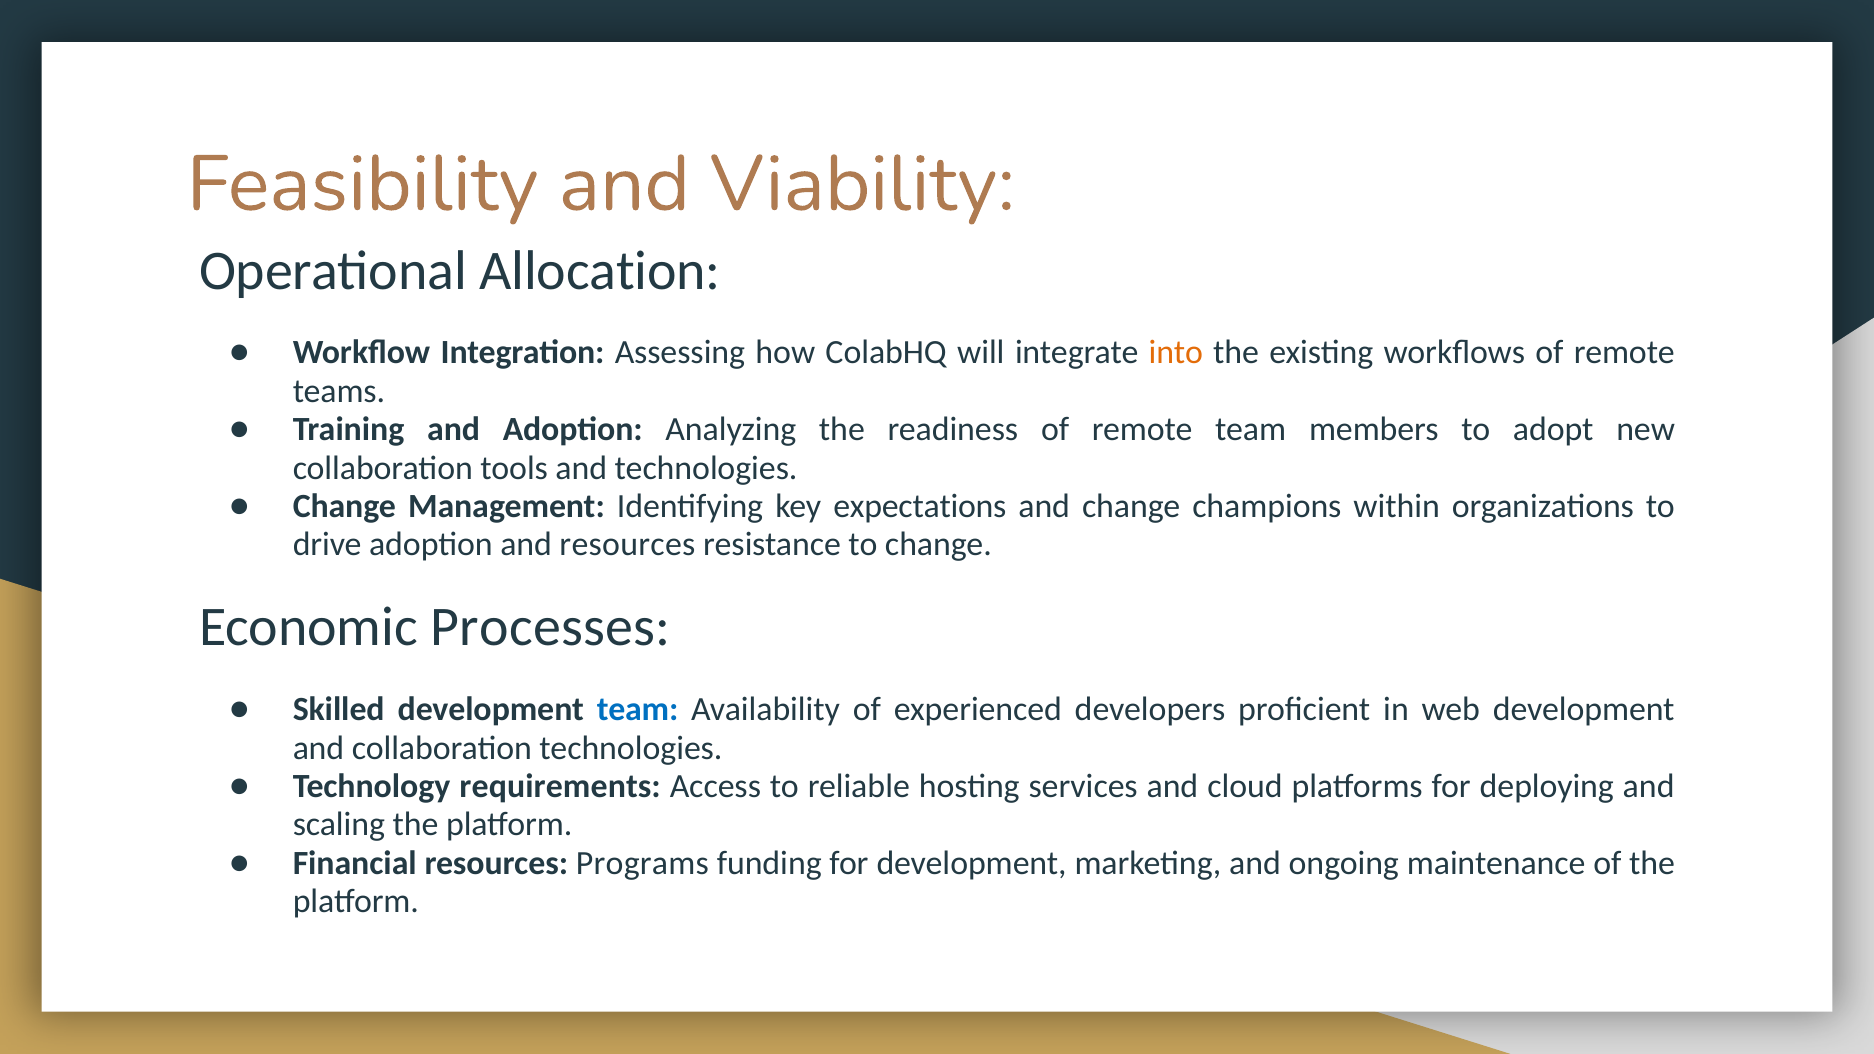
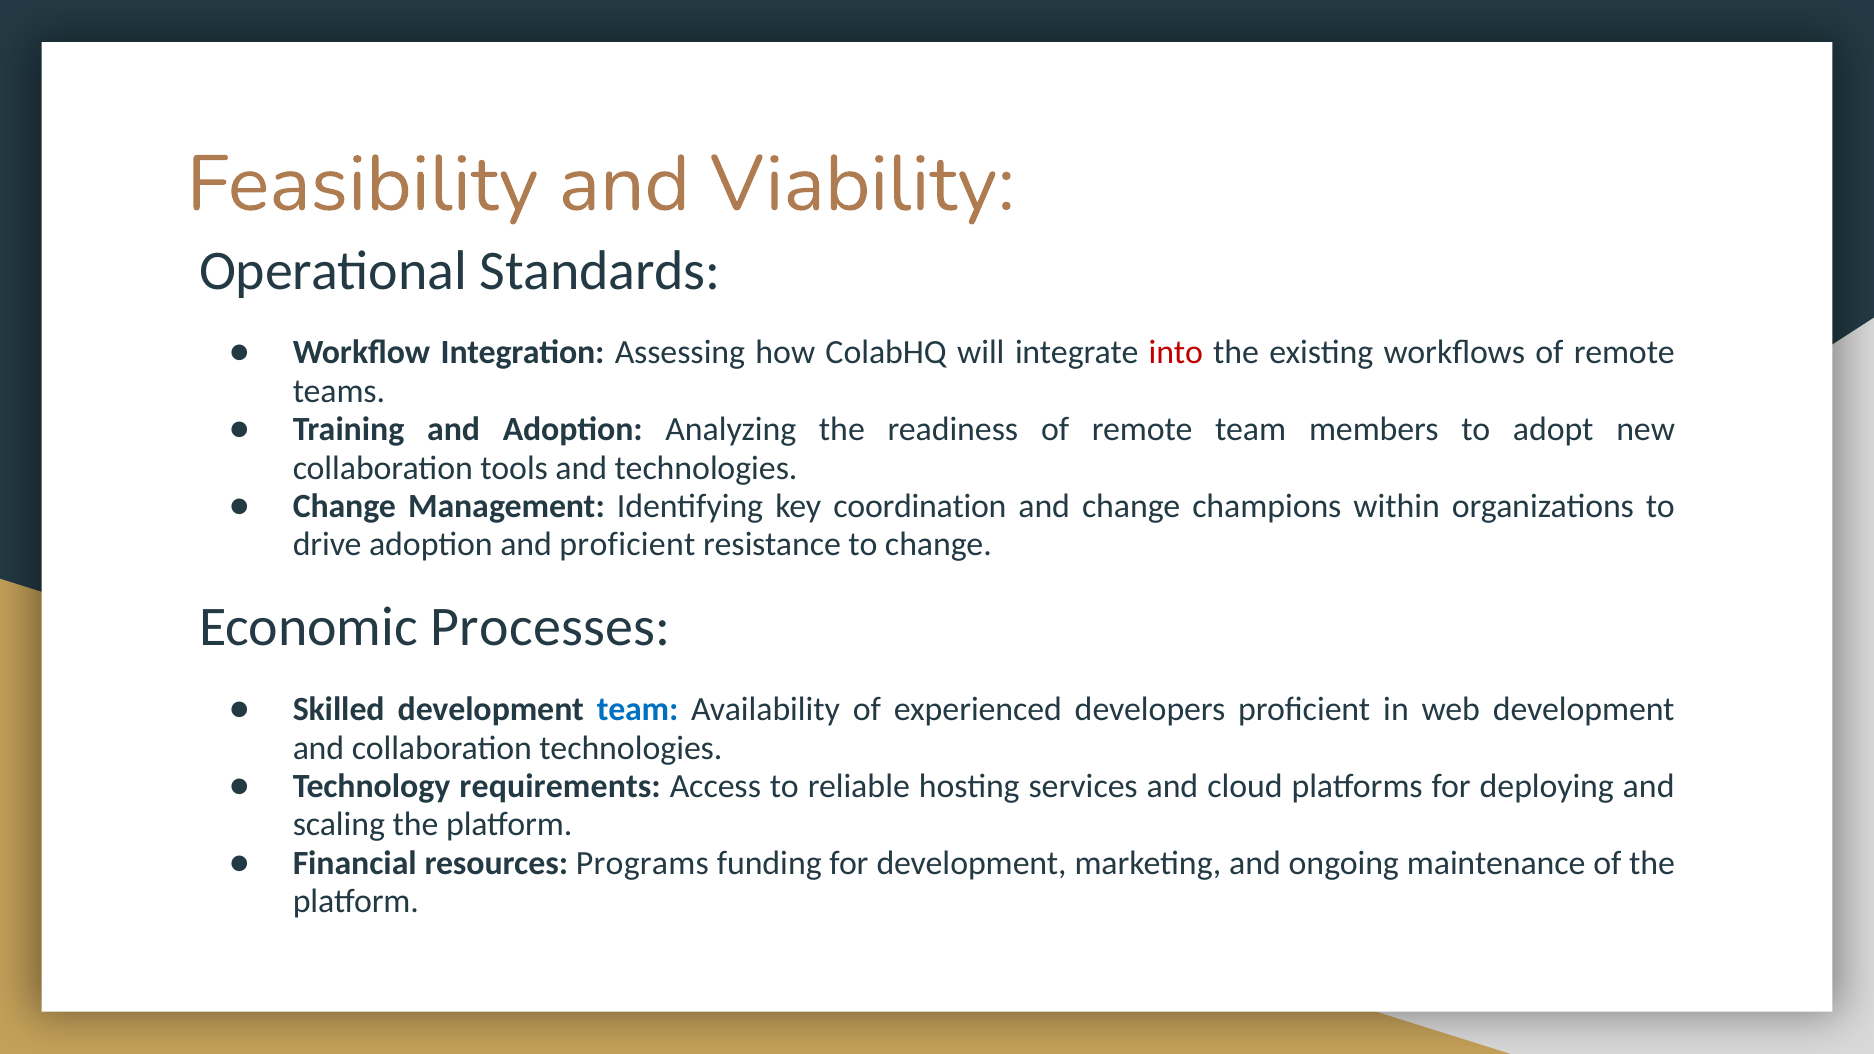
Allocation: Allocation -> Standards (600, 271)
into colour: orange -> red (1176, 353)
expectations: expectations -> coordination (920, 506)
and resources: resources -> proficient (627, 545)
